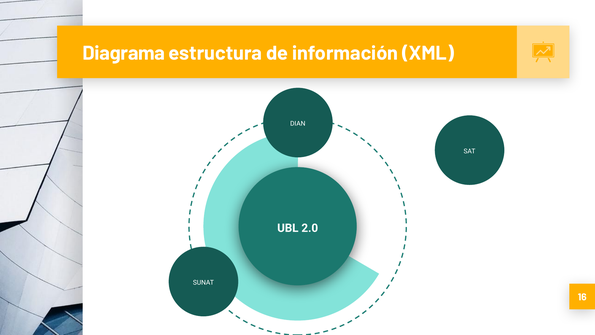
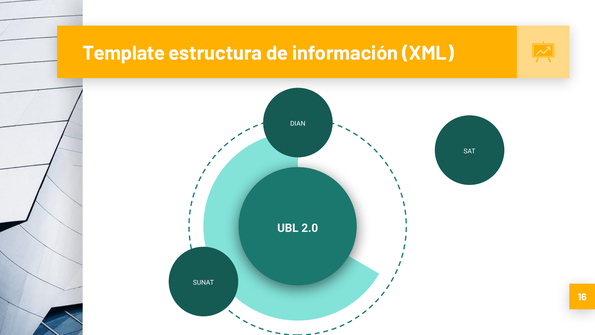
Diagrama: Diagrama -> Template (124, 53)
